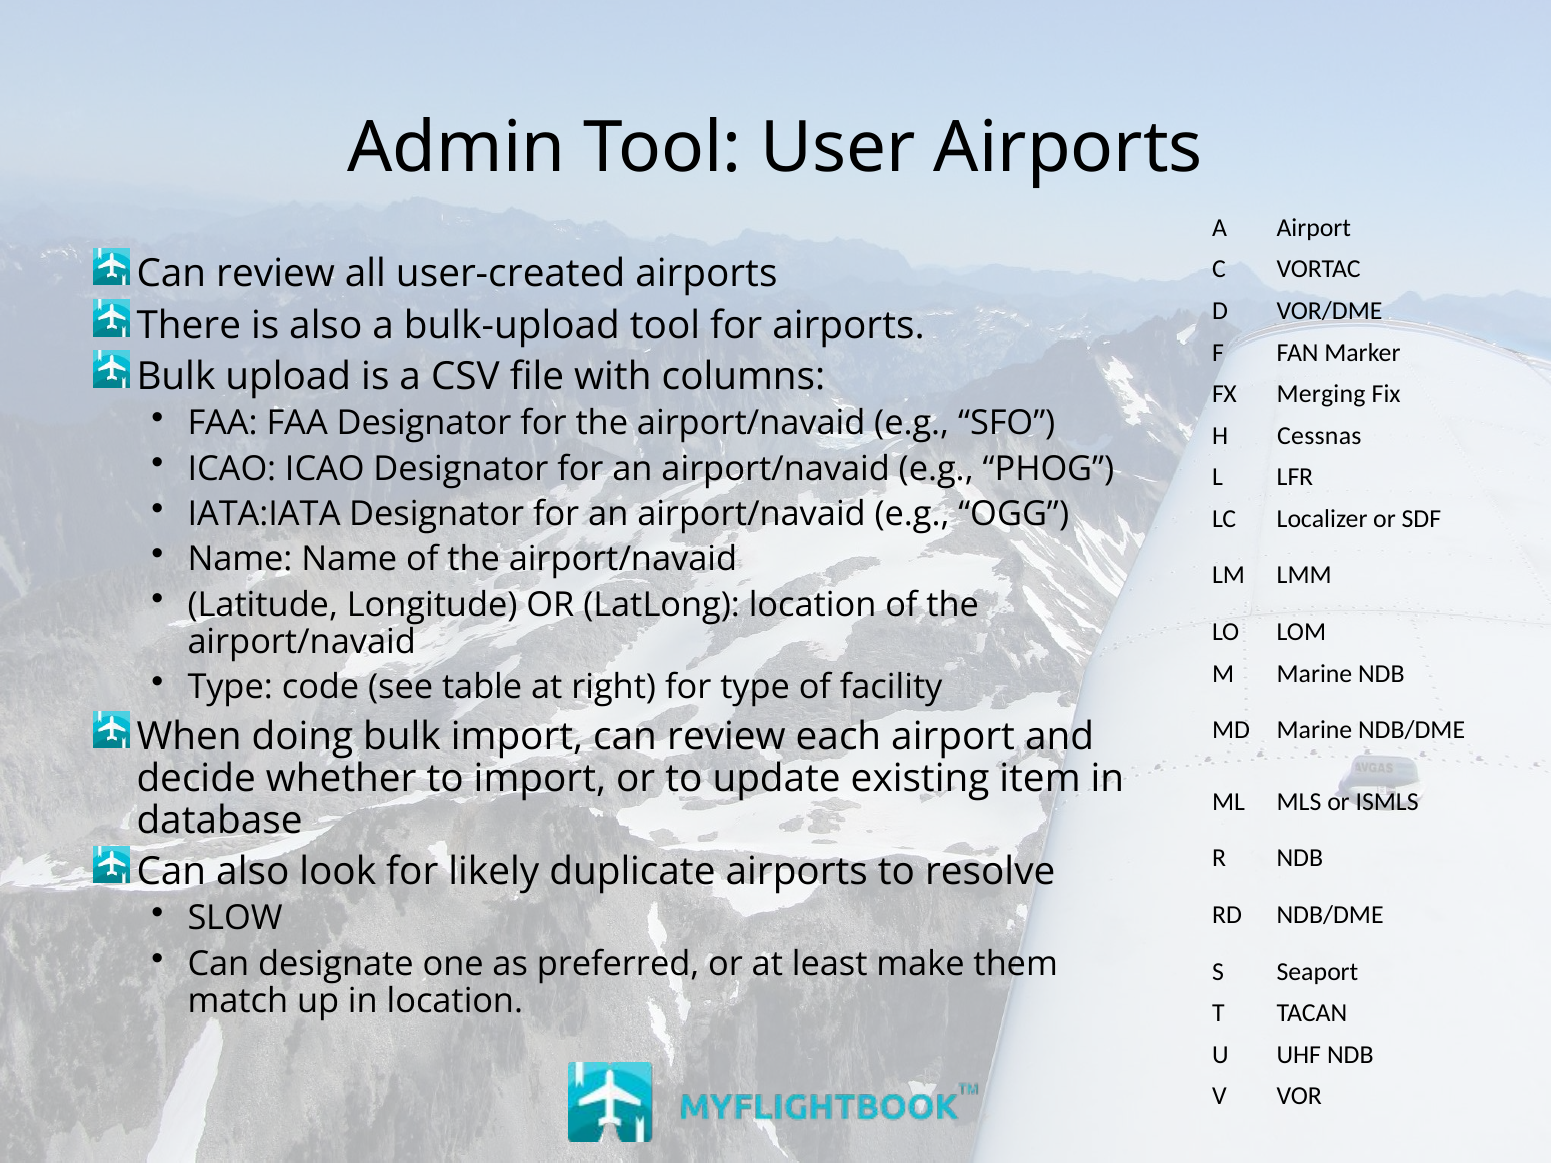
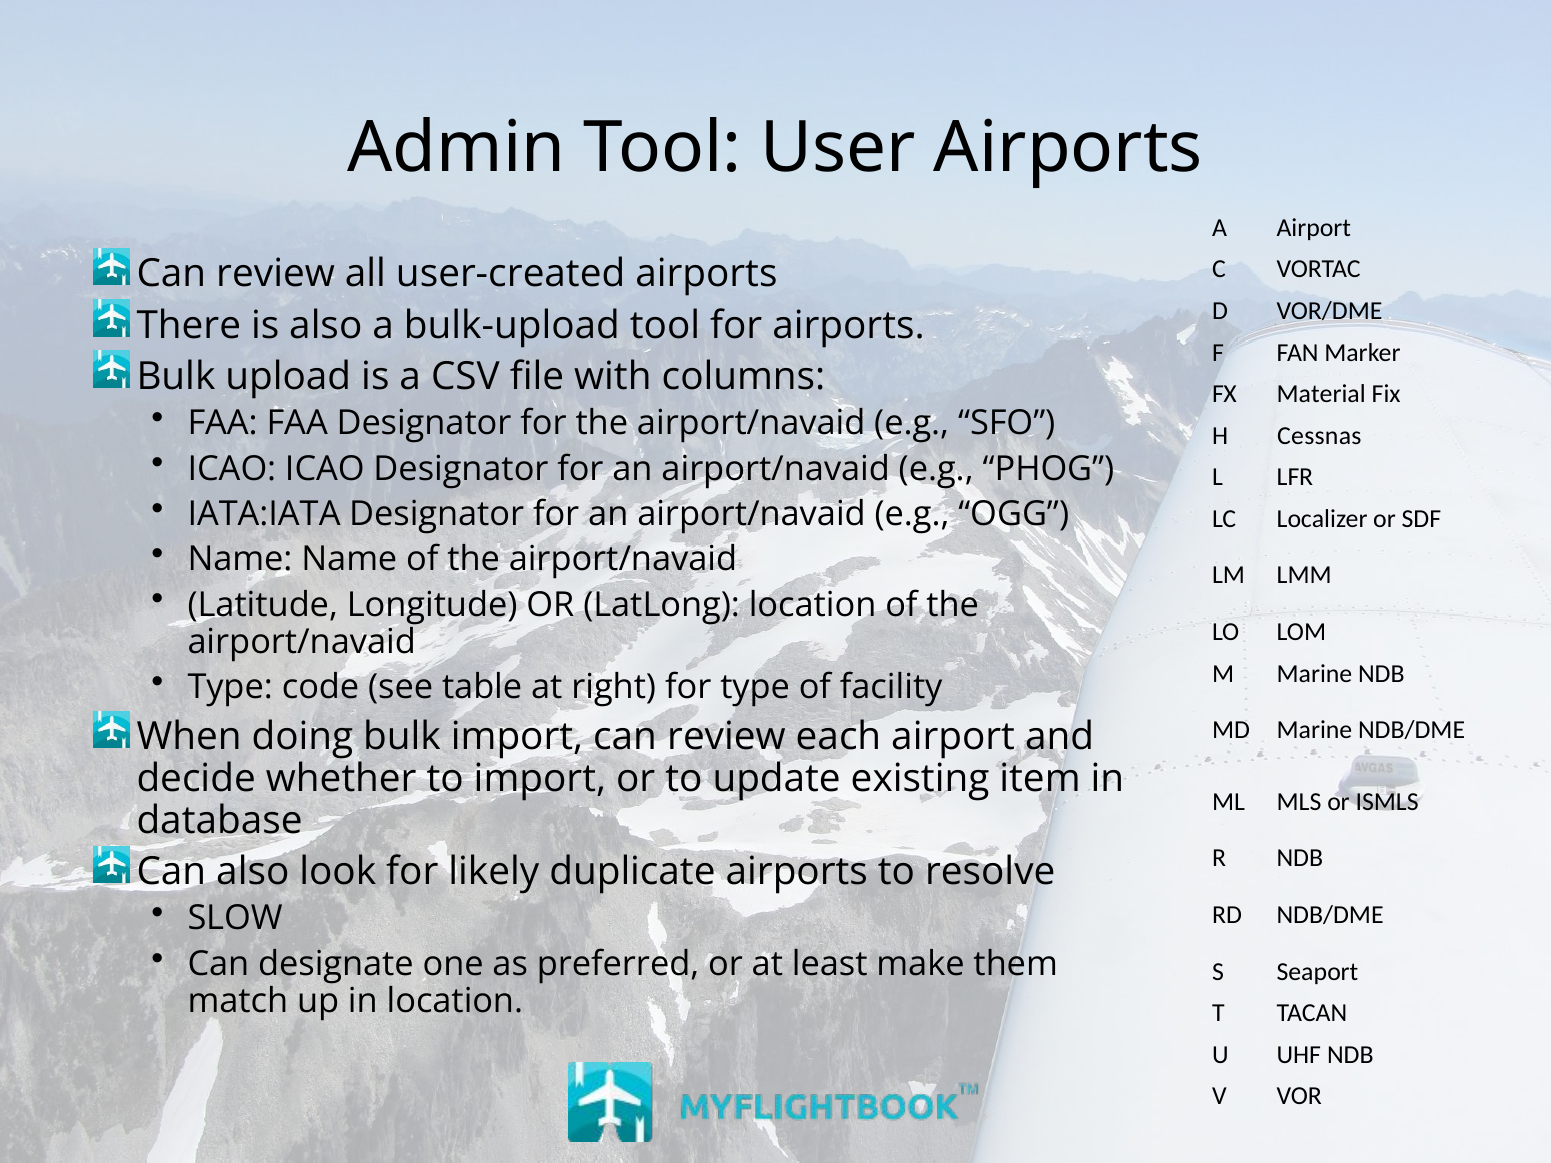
Merging: Merging -> Material (1321, 394)
